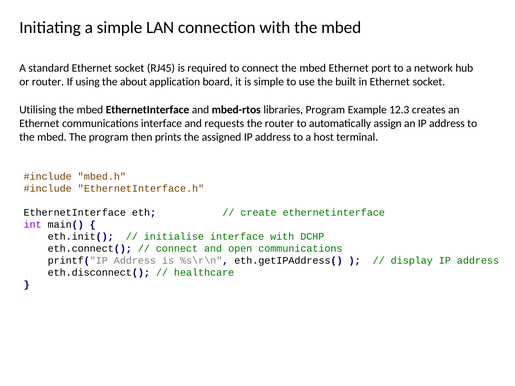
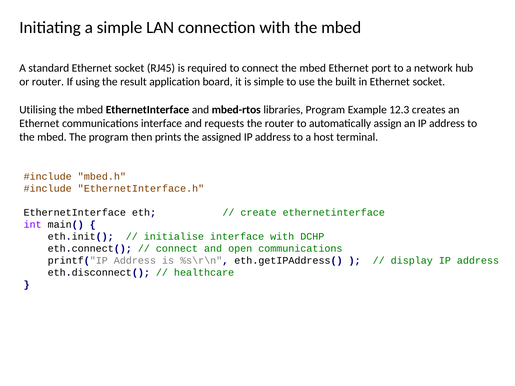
about: about -> result (133, 82)
